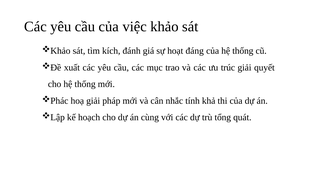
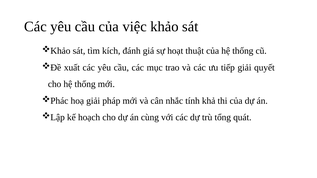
đáng: đáng -> thuật (195, 51)
trúc: trúc -> tiếp (228, 68)
